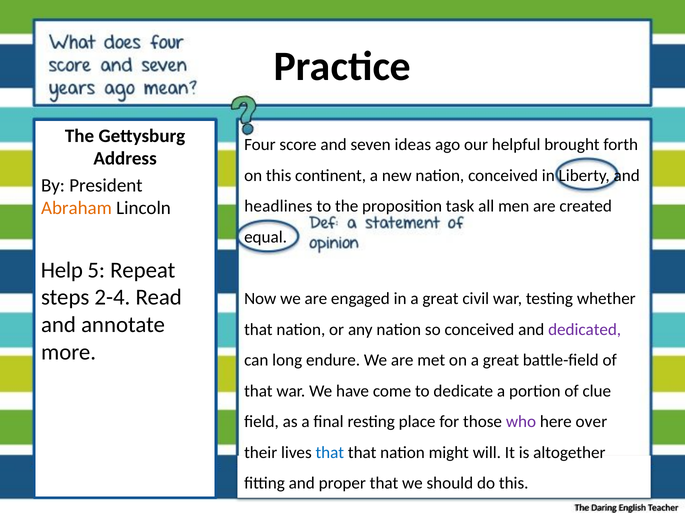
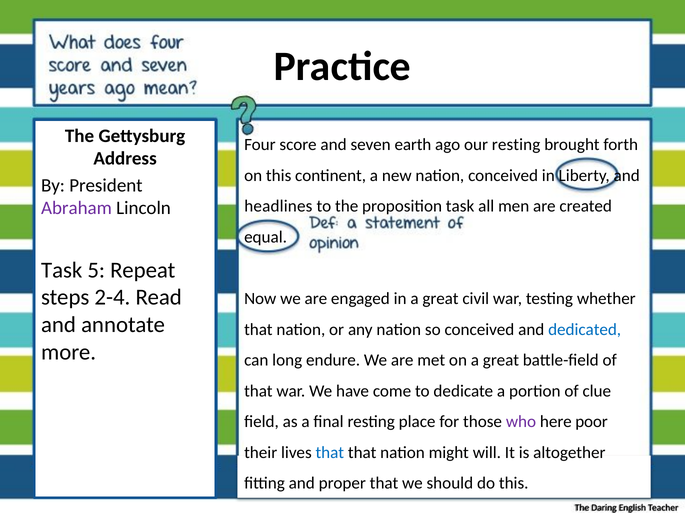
ideas: ideas -> earth (413, 145)
our helpful: helpful -> resting (516, 145)
Abraham colour: orange -> purple (76, 208)
Help: Help -> Task (62, 270)
dedicated colour: purple -> blue (585, 330)
over: over -> poor (592, 422)
